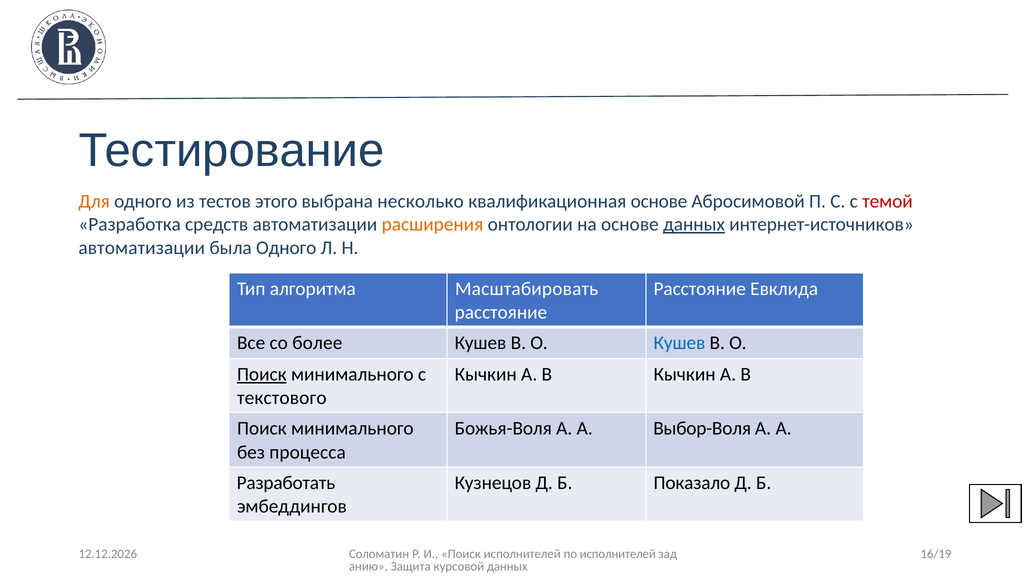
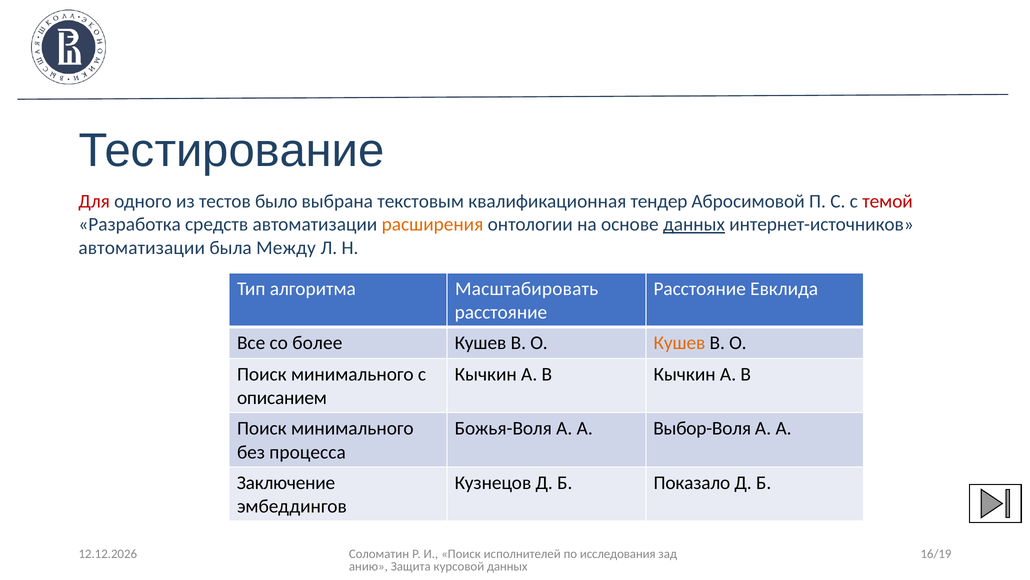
Для colour: orange -> red (94, 201)
этого: этого -> было (276, 201)
несколько: несколько -> текстовым (421, 201)
квалификационная основе: основе -> тендер (659, 201)
была Одного: Одного -> Между (286, 247)
Кушев colour: blue -> orange (679, 343)
Поиск underline: present -> none (262, 374)
текстового: текстового -> описанием (282, 398)
Разработать: Разработать -> Заключение (286, 482)
по исполнителей: исполнителей -> исследования (618, 553)
